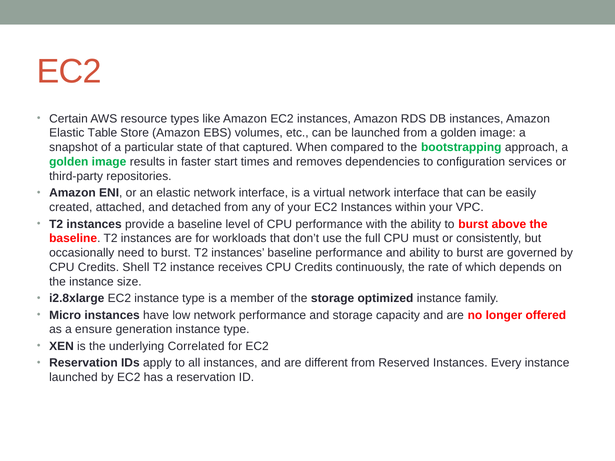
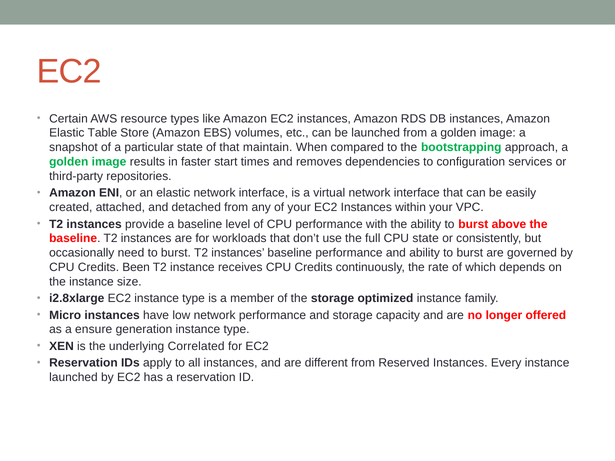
captured: captured -> maintain (268, 148)
CPU must: must -> state (426, 239)
Shell: Shell -> Been (136, 267)
